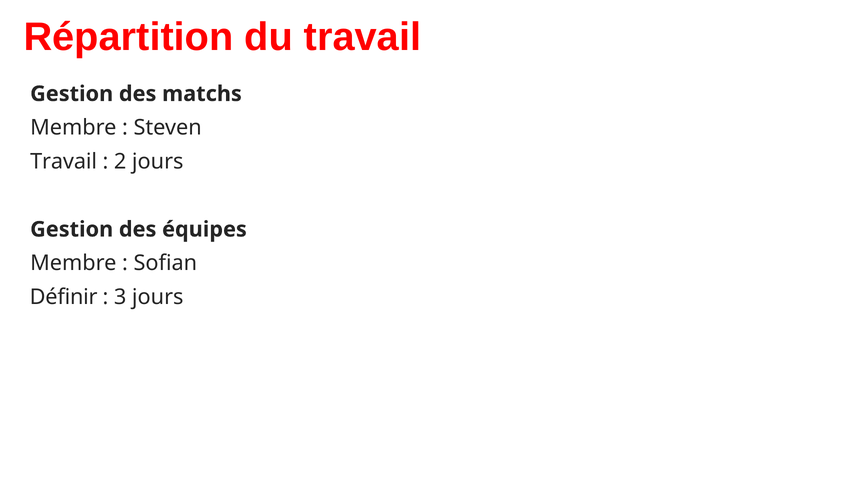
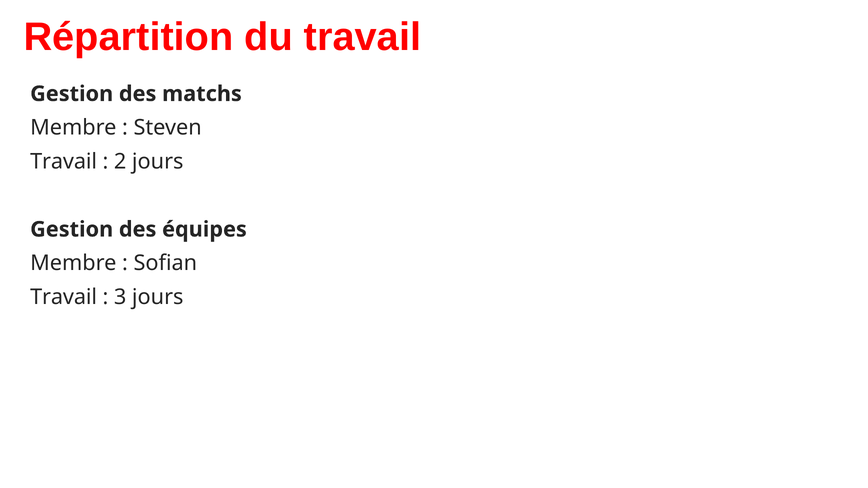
Définir: Définir -> Travail (64, 297)
